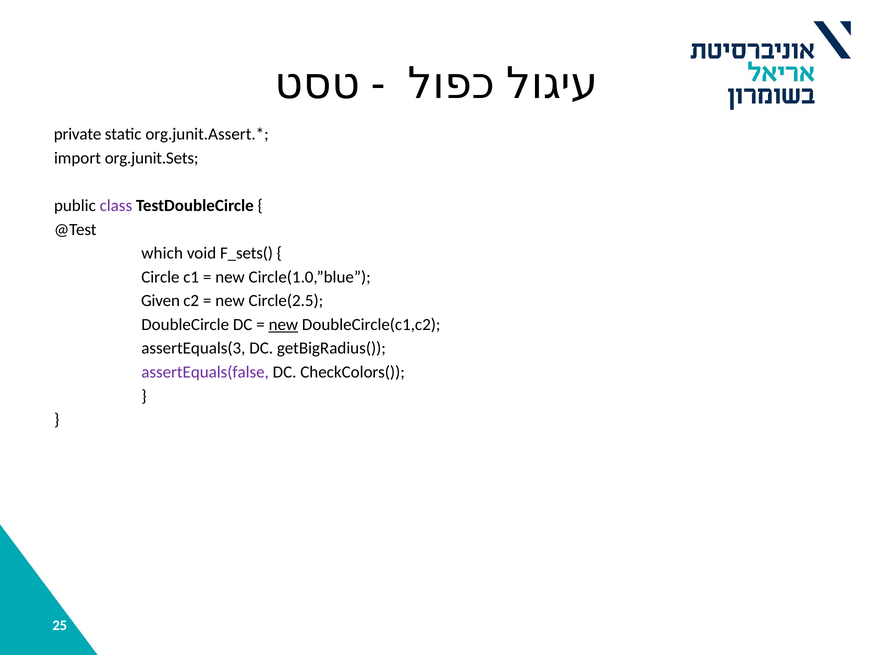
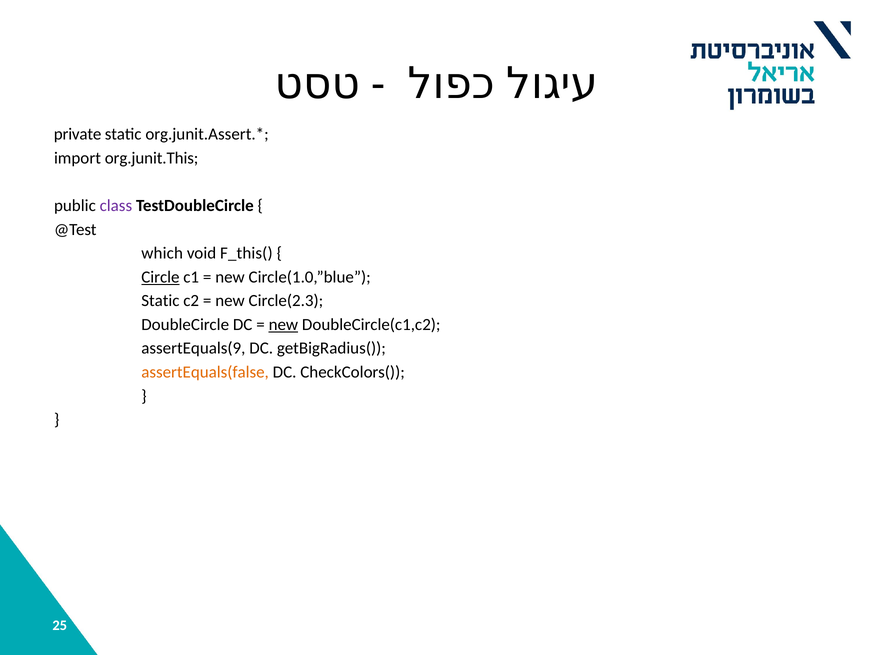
org.junit.Sets: org.junit.Sets -> org.junit.This (152, 158)
F_sets(: F_sets( -> F_this( (246, 253)
Circle underline: none -> present (160, 277)
Given: Given -> Static (160, 301)
Circle(2.5: Circle(2.5 -> Circle(2.3 (286, 301)
assertEquals(3: assertEquals(3 -> assertEquals(9 (193, 348)
assertEquals(false colour: purple -> orange (205, 372)
